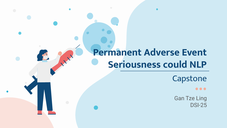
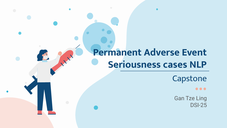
could: could -> cases (175, 64)
